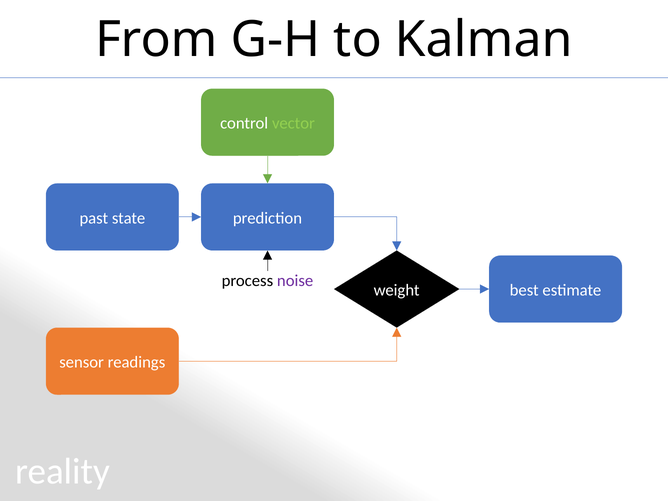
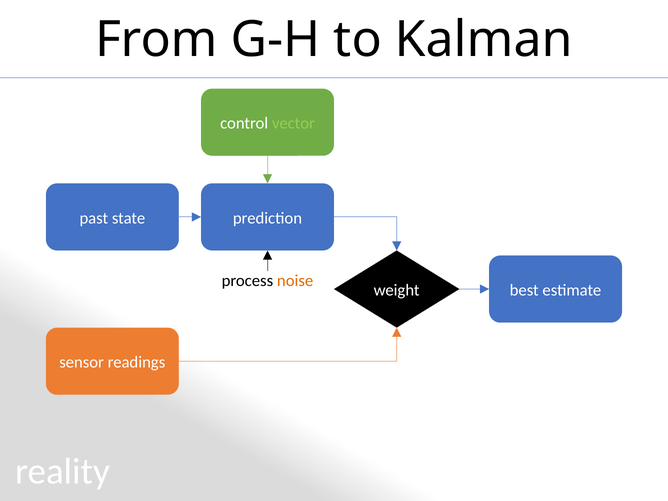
noise colour: purple -> orange (295, 281)
